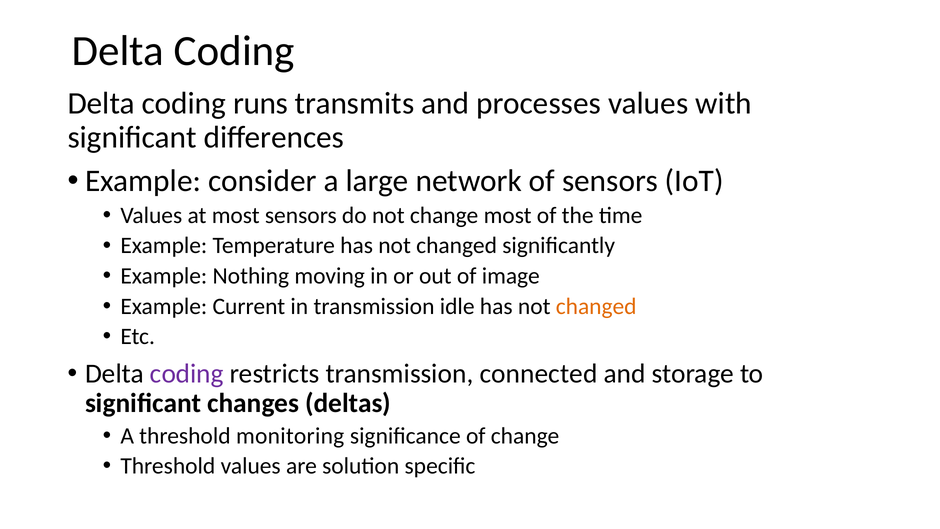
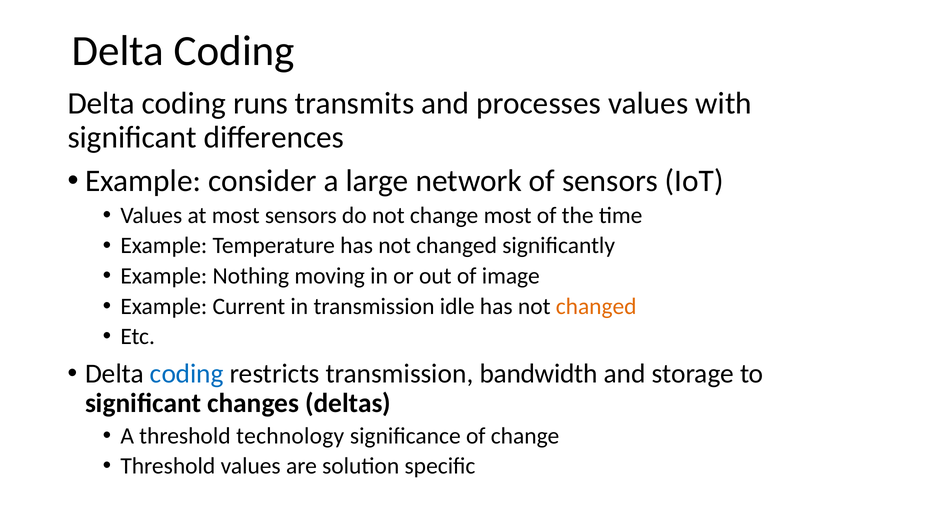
coding colour: purple -> blue (187, 374)
connected: connected -> bandwidth (539, 374)
monitoring: monitoring -> technology (290, 436)
